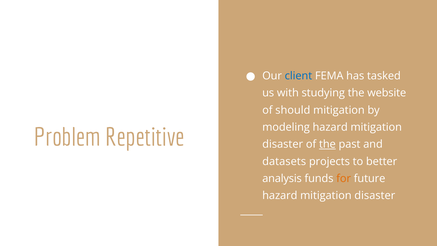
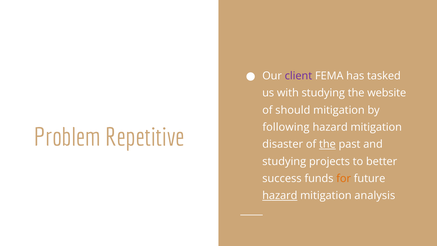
client colour: blue -> purple (298, 76)
modeling: modeling -> following (286, 127)
datasets: datasets -> studying (284, 161)
analysis: analysis -> success (282, 178)
hazard underline: none -> present (280, 195)
disaster: disaster -> analysis (375, 195)
